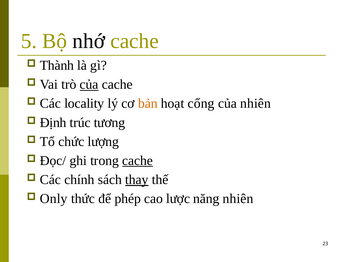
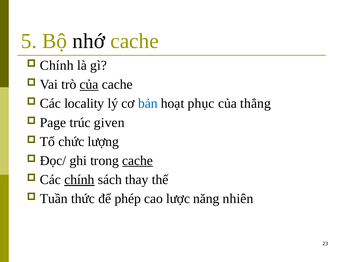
Thành: Thành -> Chính (57, 65)
bản colour: orange -> blue (148, 103)
cổng: cổng -> phục (201, 103)
của nhiên: nhiên -> thẳng (256, 103)
Định: Định -> Page (53, 122)
tương: tương -> given (109, 122)
chính underline: none -> present (79, 179)
thay underline: present -> none (137, 179)
Only: Only -> Tuần (54, 198)
